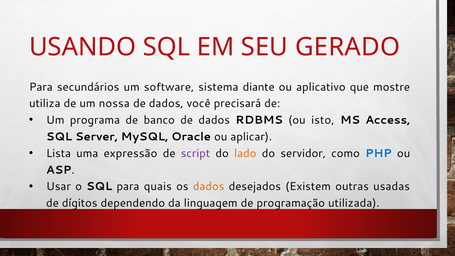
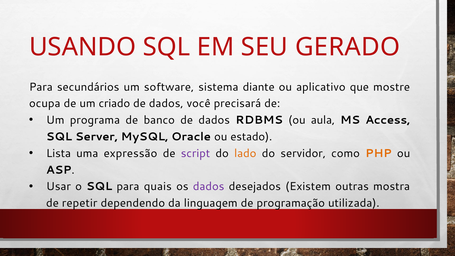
utiliza: utiliza -> ocupa (45, 104)
nossa: nossa -> criado (114, 104)
isto: isto -> aula (323, 120)
aplicar: aplicar -> estado (251, 137)
PHP colour: blue -> orange (379, 153)
dados colour: orange -> purple (209, 187)
usadas: usadas -> mostra (392, 187)
dígitos: dígitos -> repetir (80, 203)
